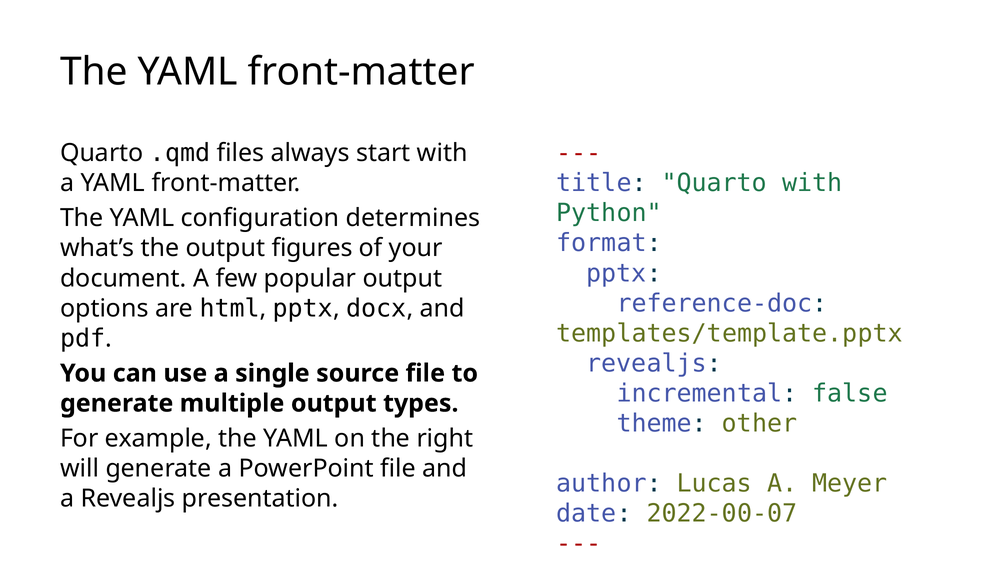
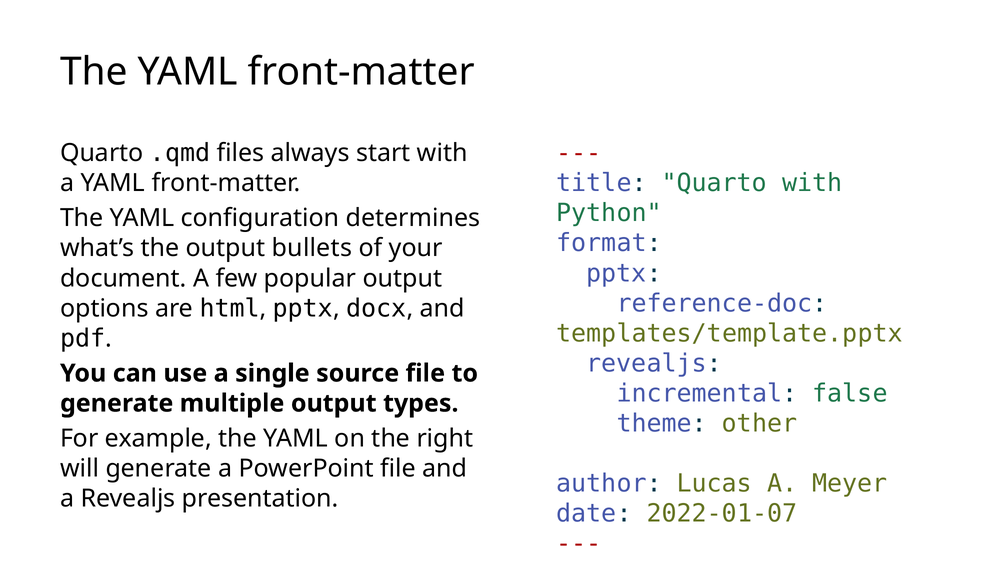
figures: figures -> bullets (312, 248)
2022-00-07: 2022-00-07 -> 2022-01-07 (722, 514)
